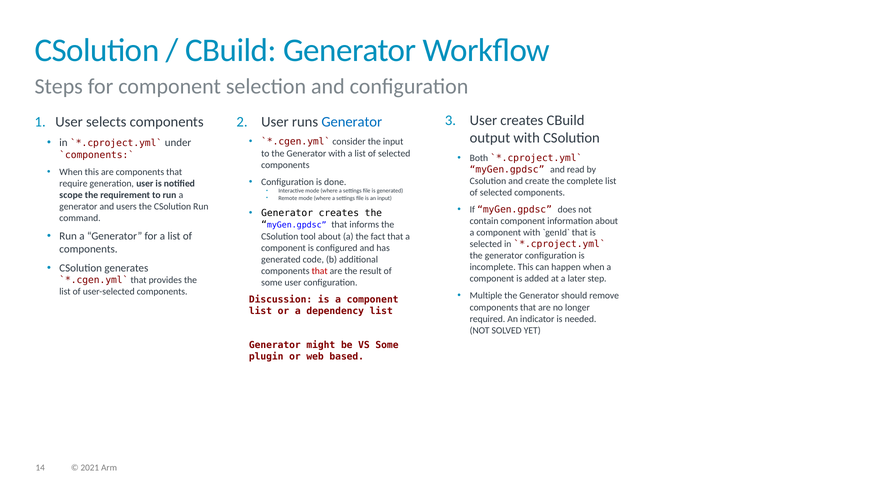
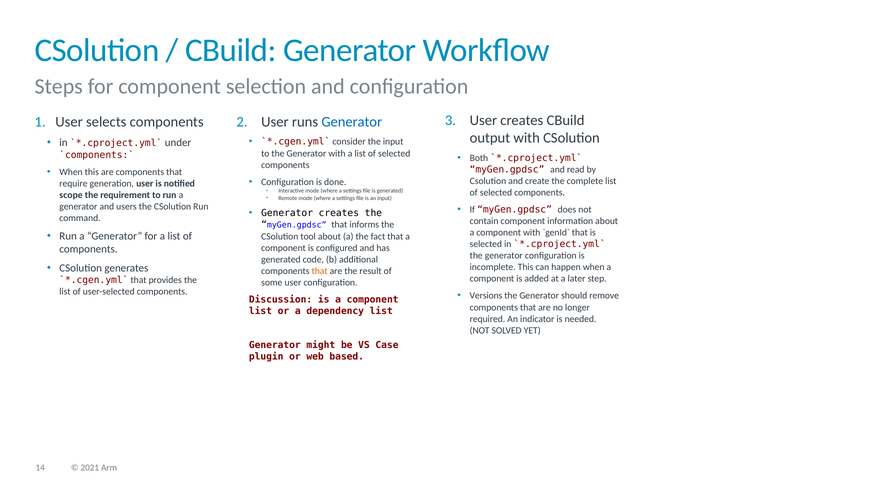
that colour: red -> orange (320, 271)
Multiple: Multiple -> Versions (486, 296)
VS Some: Some -> Case (387, 345)
